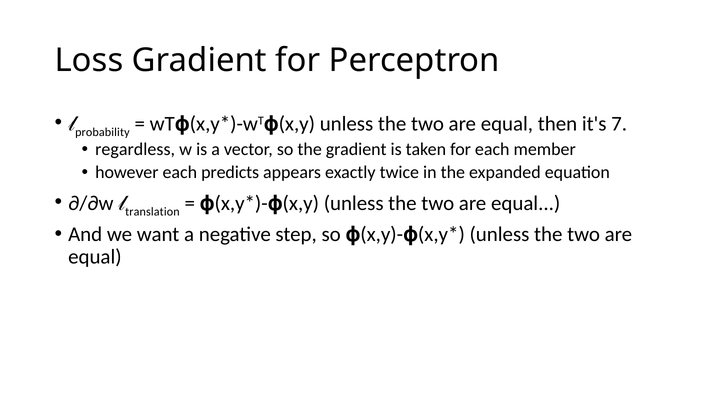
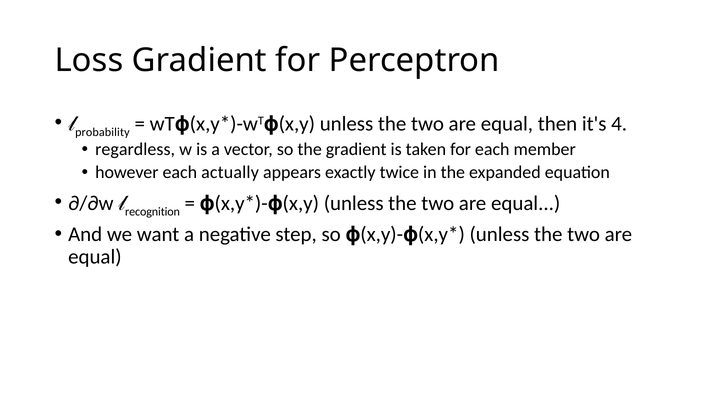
7: 7 -> 4 (619, 124)
predicts: predicts -> actually (230, 172)
translation: translation -> recognition (153, 211)
